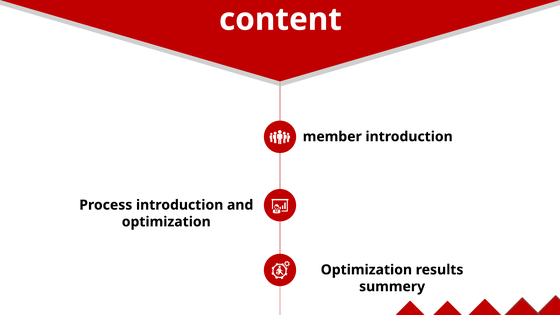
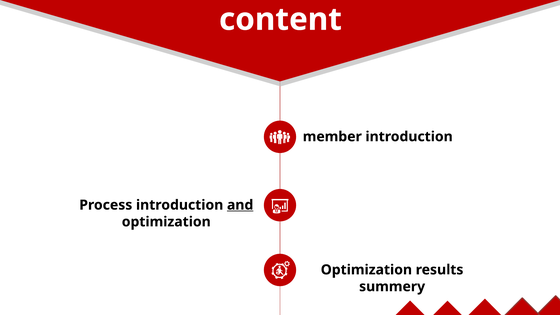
and underline: none -> present (240, 205)
